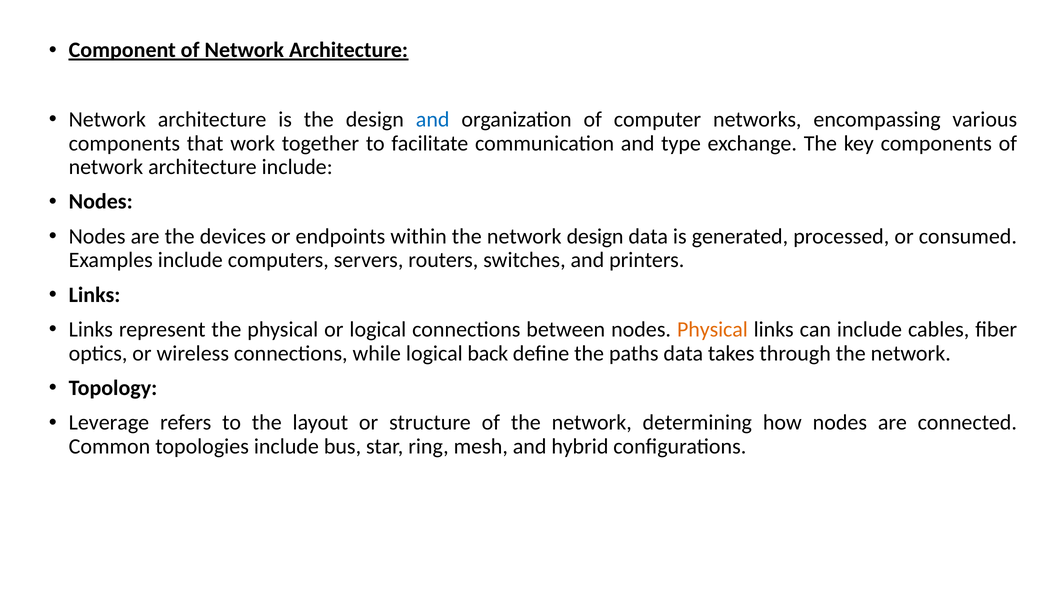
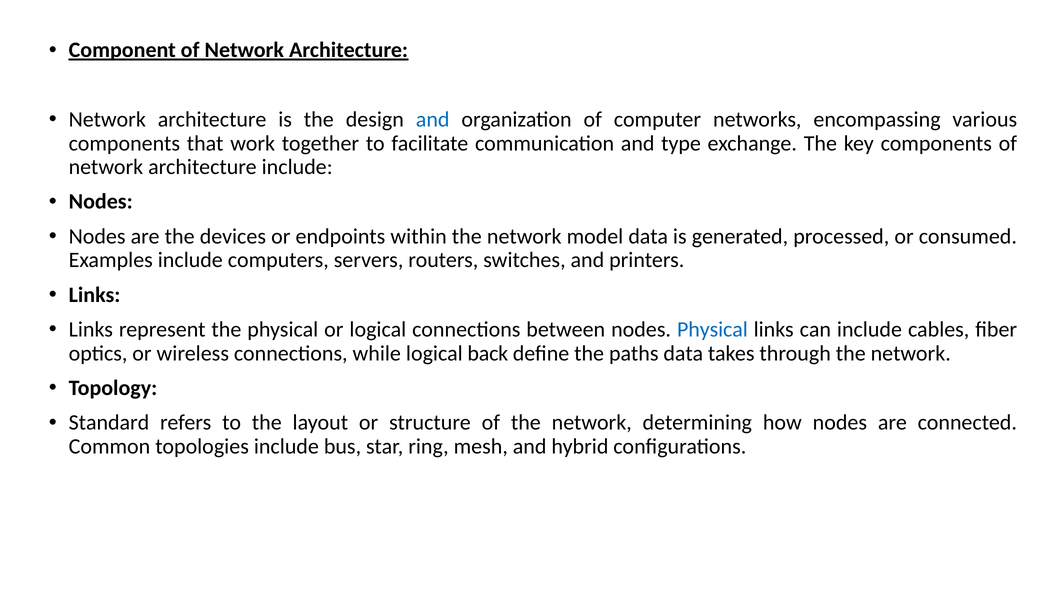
network design: design -> model (595, 237)
Physical colour: orange -> blue (712, 330)
Leverage: Leverage -> Standard (109, 423)
